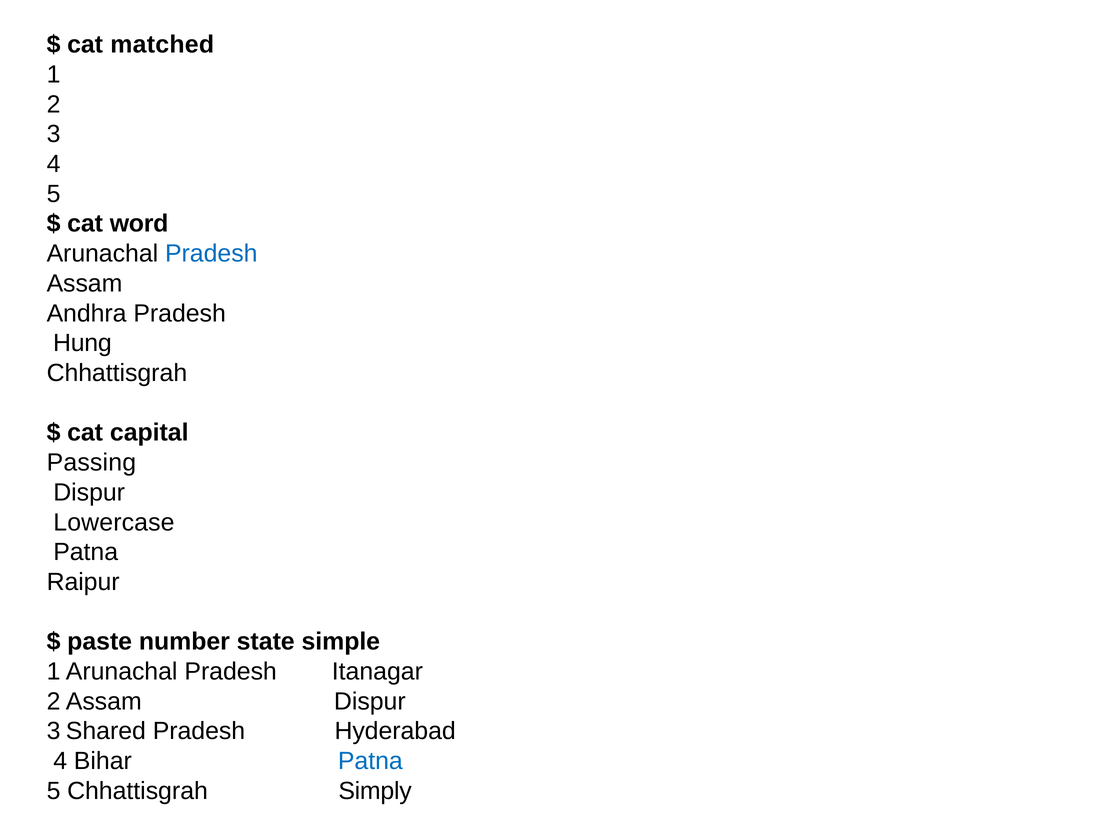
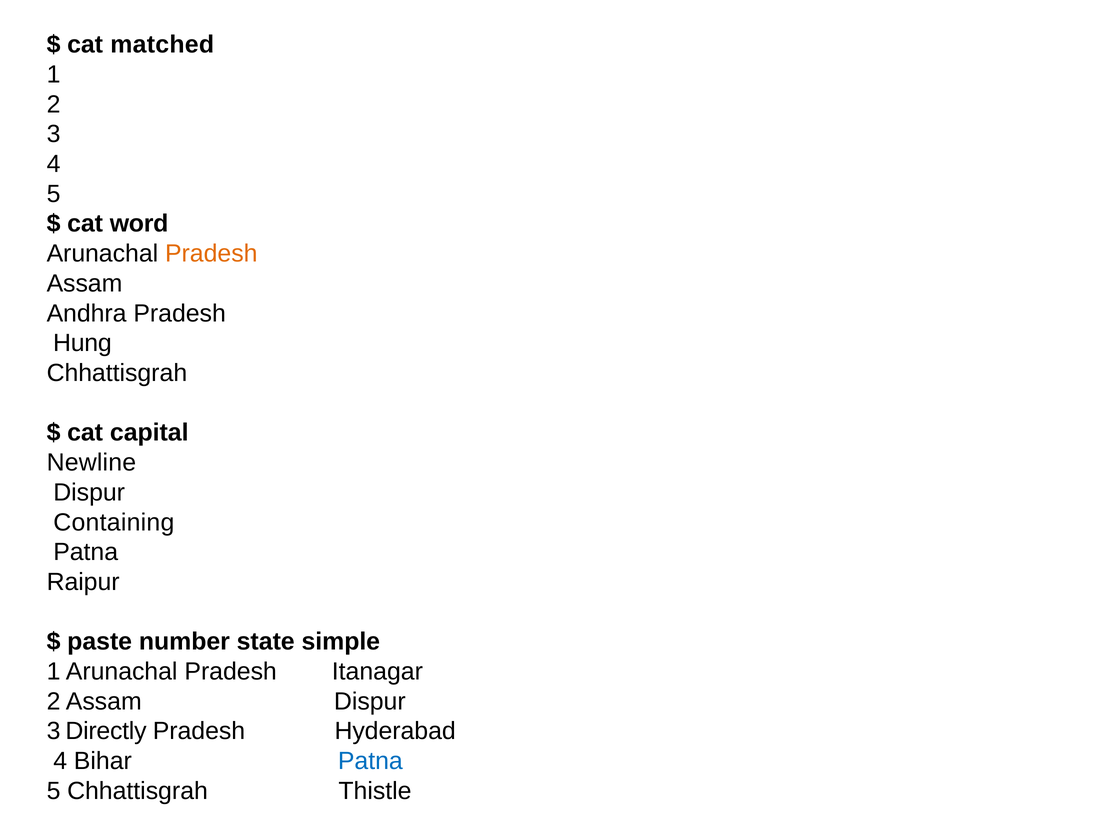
Pradesh colour: blue -> orange (211, 254)
Passing: Passing -> Newline (91, 463)
Lowercase: Lowercase -> Containing (114, 522)
Shared: Shared -> Directly (106, 731)
Simply: Simply -> Thistle (375, 791)
